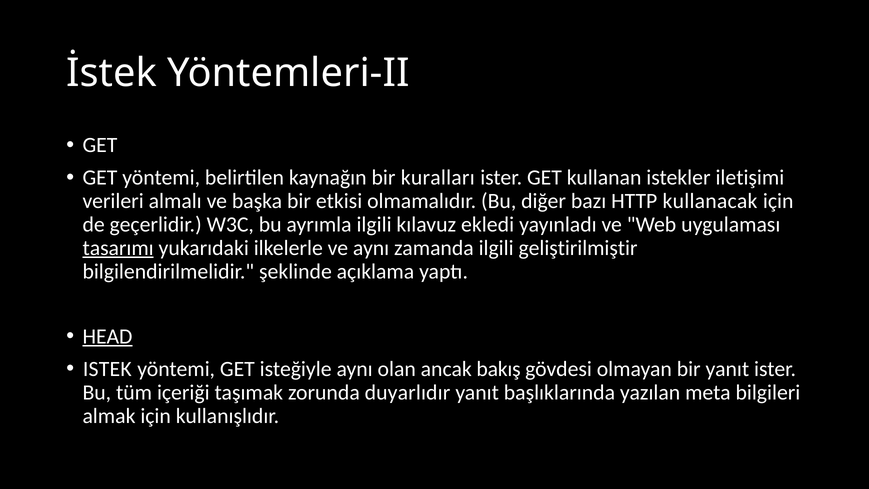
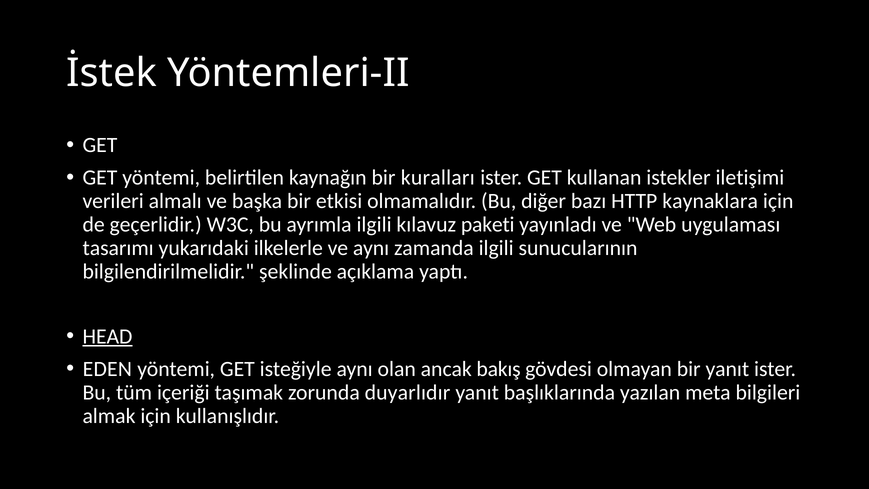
kullanacak: kullanacak -> kaynaklara (710, 201)
ekledi: ekledi -> paketi (488, 224)
tasarımı underline: present -> none (118, 248)
geliştirilmiştir: geliştirilmiştir -> sunucularının (578, 248)
ISTEK: ISTEK -> EDEN (107, 369)
